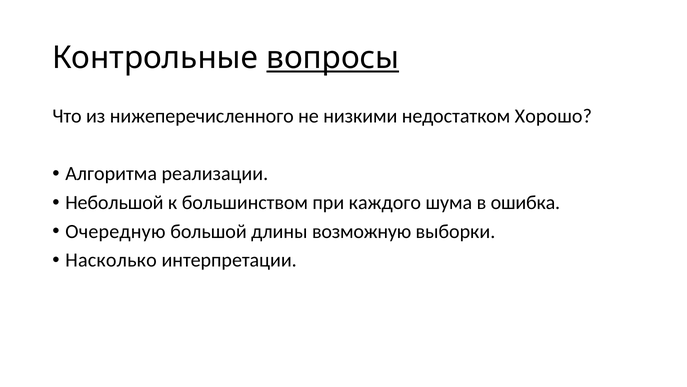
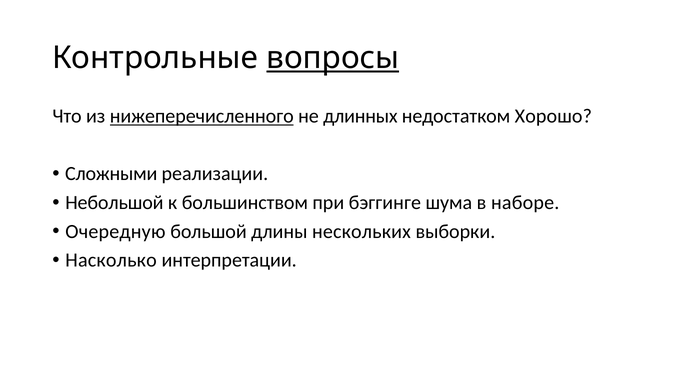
нижеперечисленного underline: none -> present (202, 116)
низкими: низкими -> длинных (360, 116)
Алгоритма: Алгоритма -> Сложными (111, 174)
каждого: каждого -> бэггинге (385, 202)
ошибка: ошибка -> наборе (525, 202)
возможную: возможную -> нескольких (361, 231)
